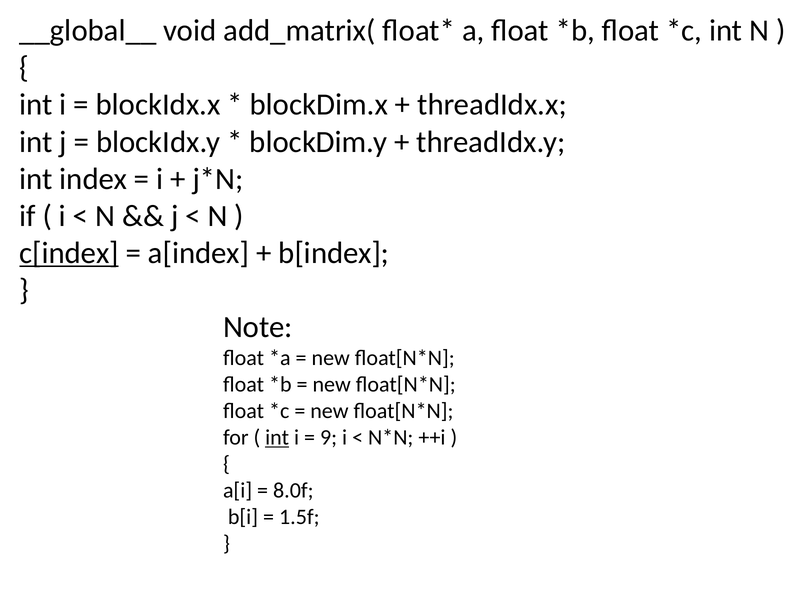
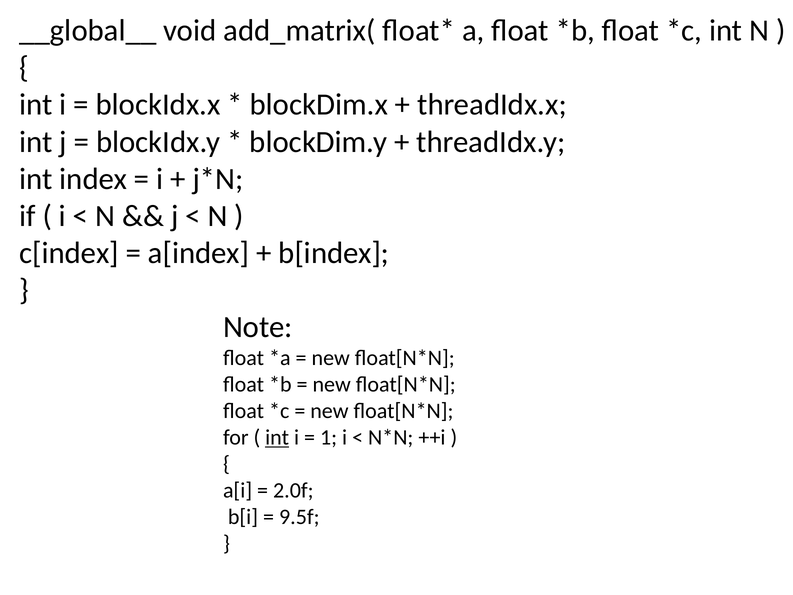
c[index underline: present -> none (69, 253)
9: 9 -> 1 (329, 437)
8.0f: 8.0f -> 2.0f (293, 490)
1.5f: 1.5f -> 9.5f (299, 517)
